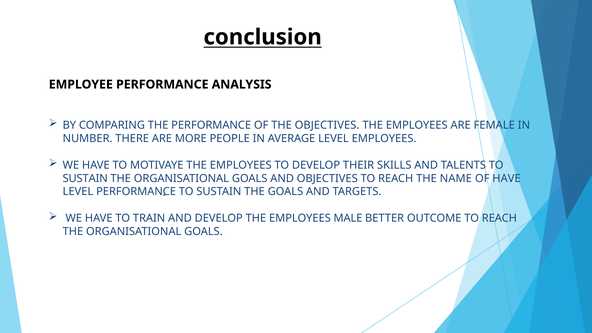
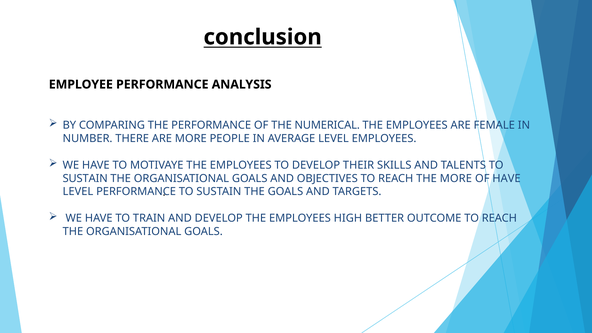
THE OBJECTIVES: OBJECTIVES -> NUMERICAL (327, 125)
THE NAME: NAME -> MORE (456, 178)
MALE: MALE -> HIGH (348, 218)
